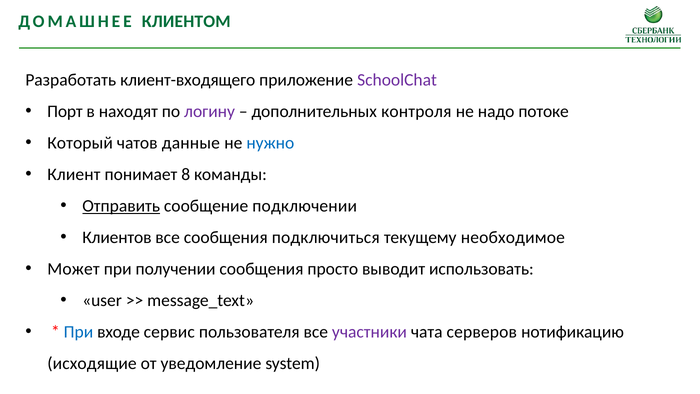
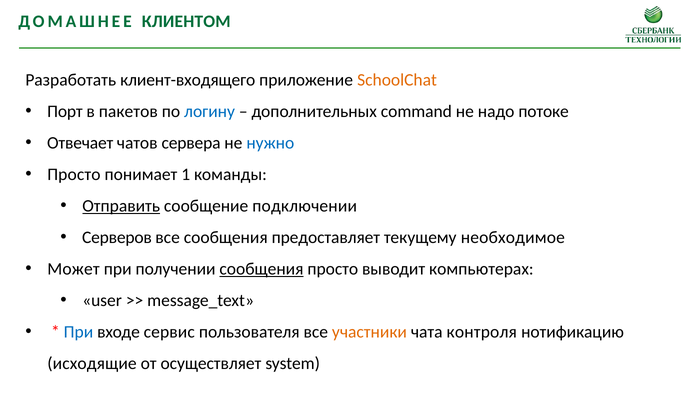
SchoolChat colour: purple -> orange (397, 80)
находят: находят -> пакетов (128, 111)
логину colour: purple -> blue (210, 111)
контроля: контроля -> command (416, 111)
Который: Который -> Отвечает (80, 143)
данные: данные -> сервера (191, 143)
Клиент: Клиент -> Просто (74, 174)
8: 8 -> 1 (186, 174)
Клиентов: Клиентов -> Серверов (117, 237)
подключиться: подключиться -> предоставляет (326, 237)
сообщения underline: none -> present (261, 269)
использовать: использовать -> компьютерах (481, 269)
участники colour: purple -> orange (369, 332)
серверов: серверов -> контроля (482, 332)
уведомление: уведомление -> осуществляет (211, 363)
